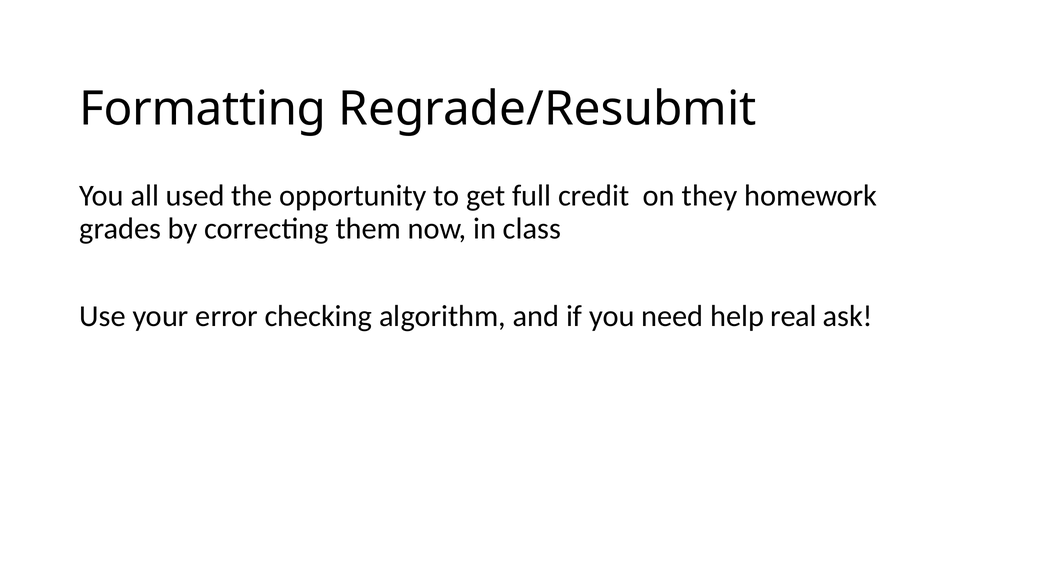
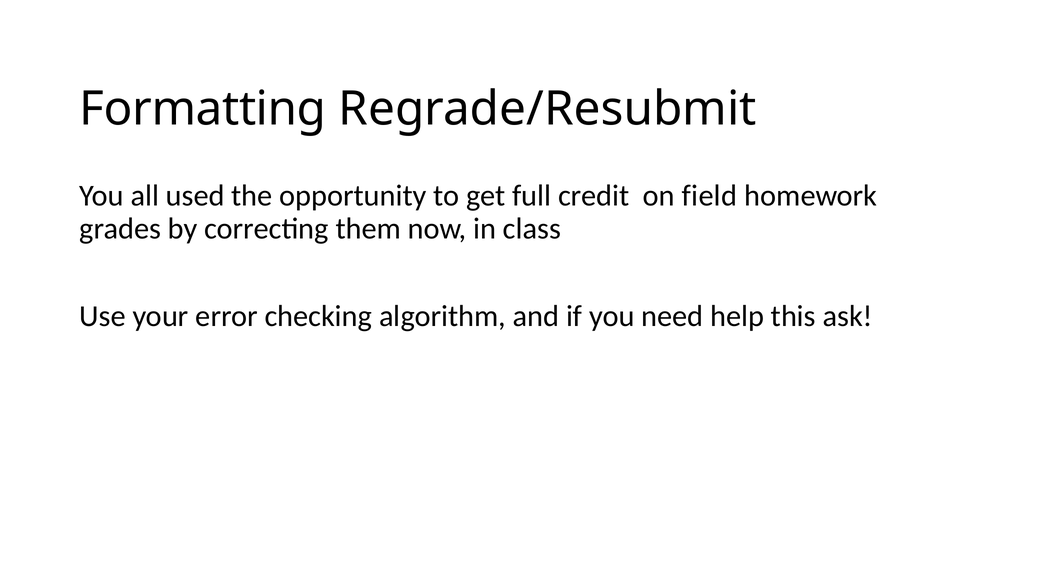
they: they -> field (709, 196)
real: real -> this (793, 316)
